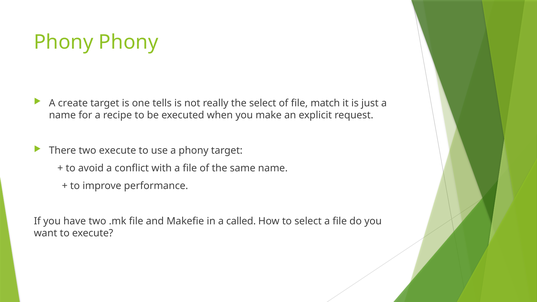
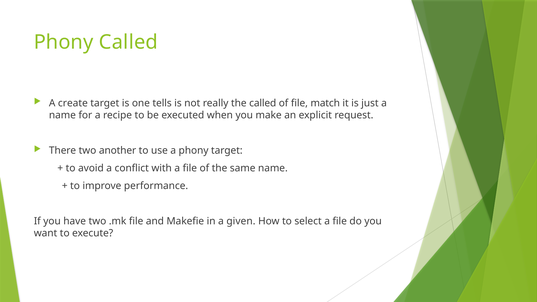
Phony Phony: Phony -> Called (128, 42)
the select: select -> called (263, 103)
two execute: execute -> another (118, 151)
called: called -> given (241, 221)
